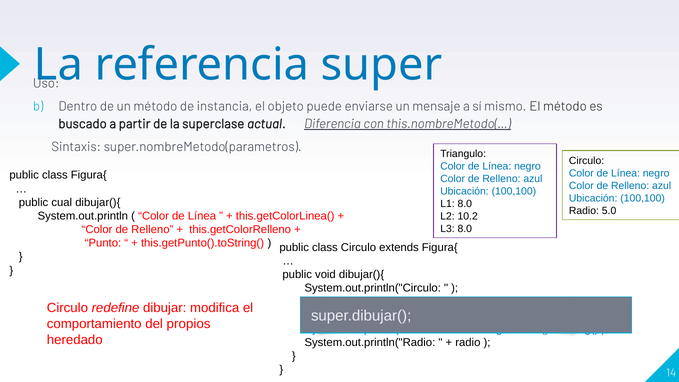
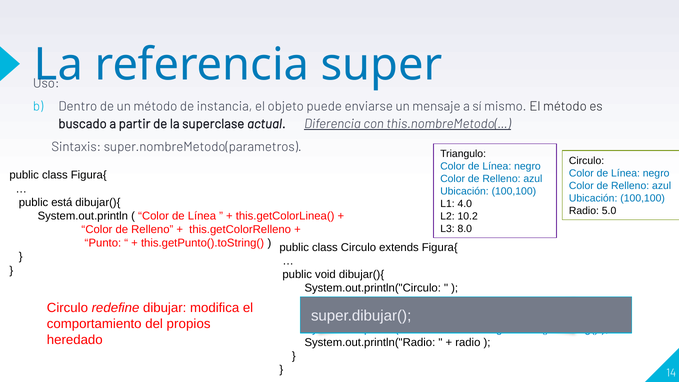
cual: cual -> está (62, 202)
L1 8.0: 8.0 -> 4.0 (465, 204)
